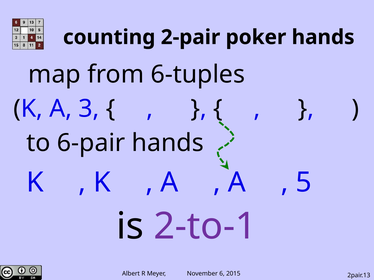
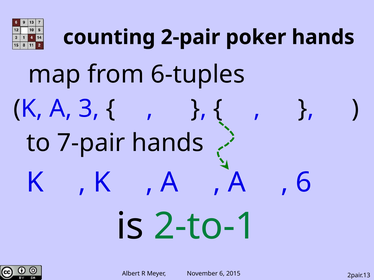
6-pair: 6-pair -> 7-pair (91, 143)
5: 5 -> 6 (304, 183)
2-to-1 colour: purple -> green (205, 227)
